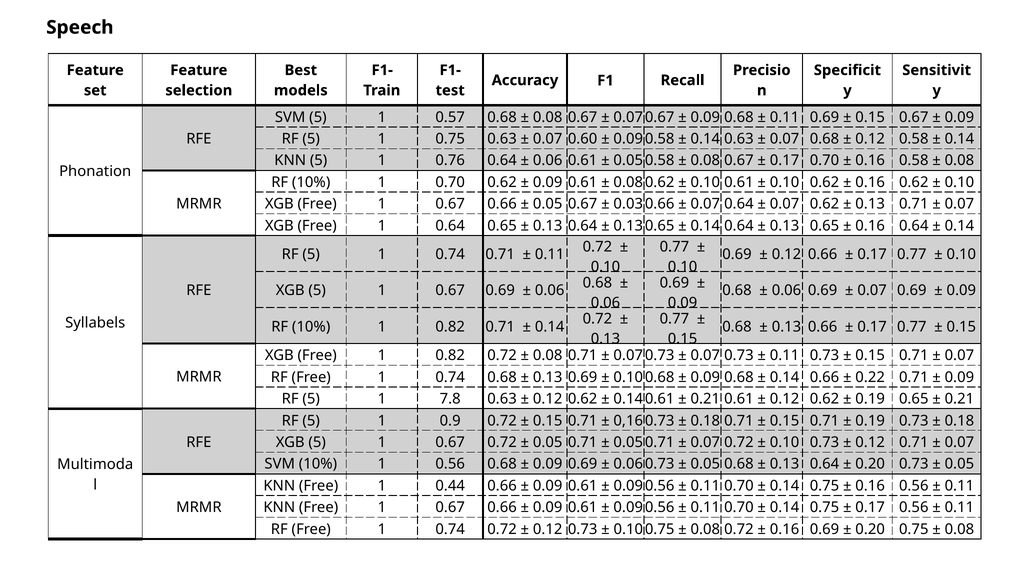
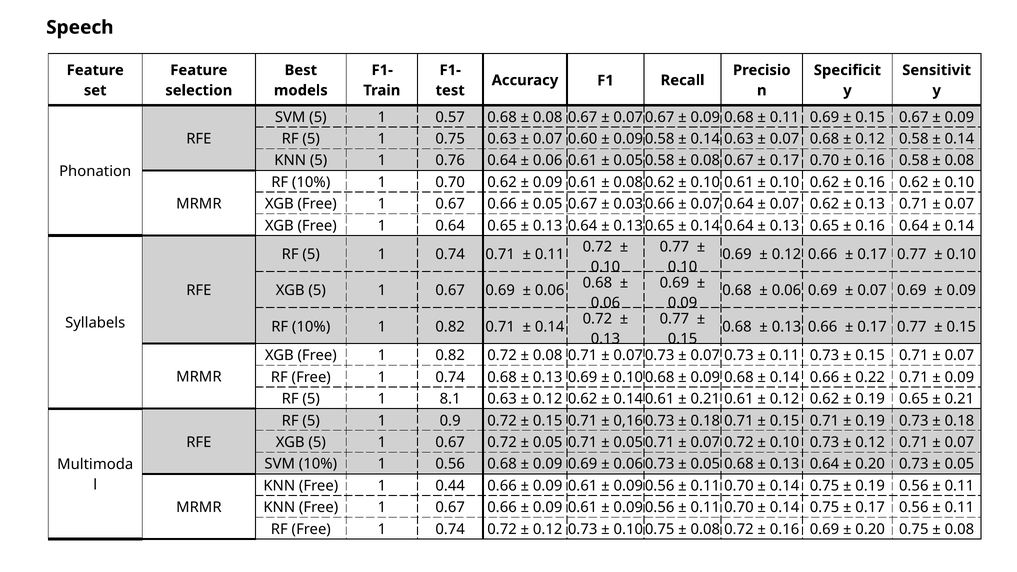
7.8: 7.8 -> 8.1 (450, 399)
0.16: 0.16 -> 0.19 (870, 486)
